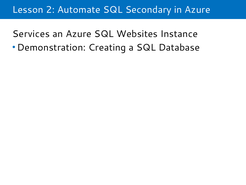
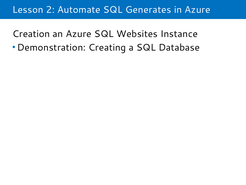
Secondary: Secondary -> Generates (148, 10)
Services: Services -> Creation (31, 34)
